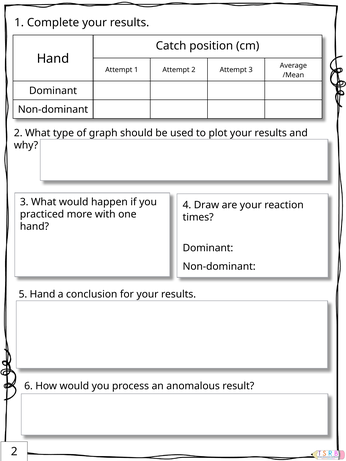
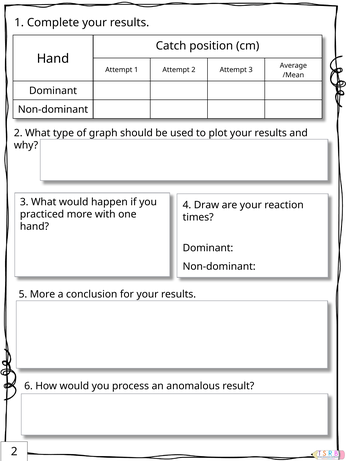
5 Hand: Hand -> More (42, 294)
